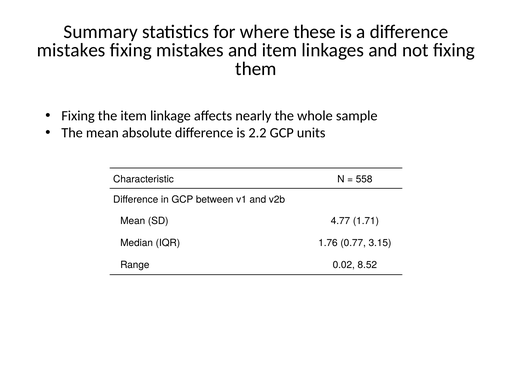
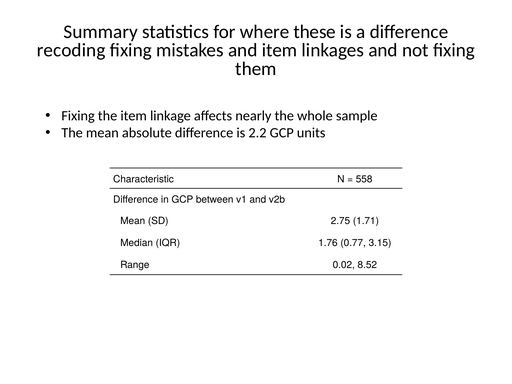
mistakes: mistakes -> recoding (71, 50)
4.77: 4.77 -> 2.75 (340, 221)
